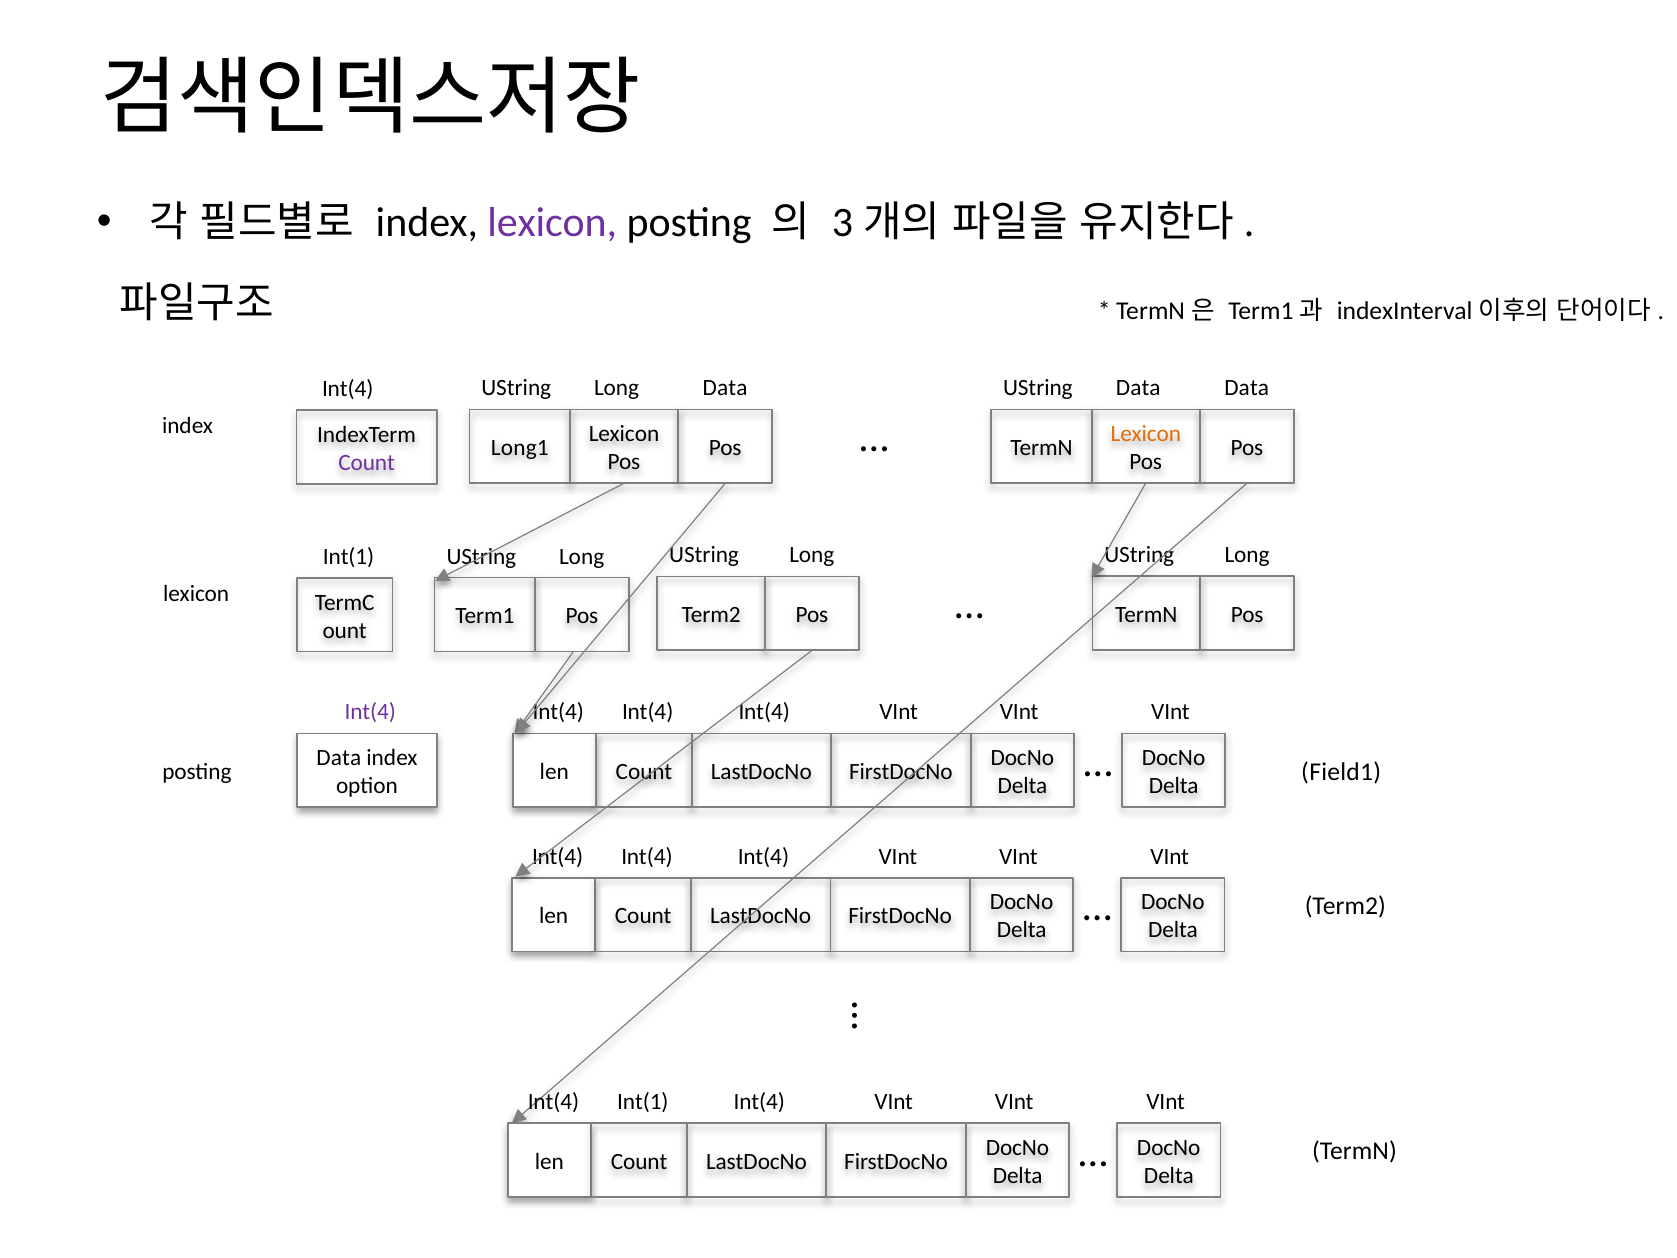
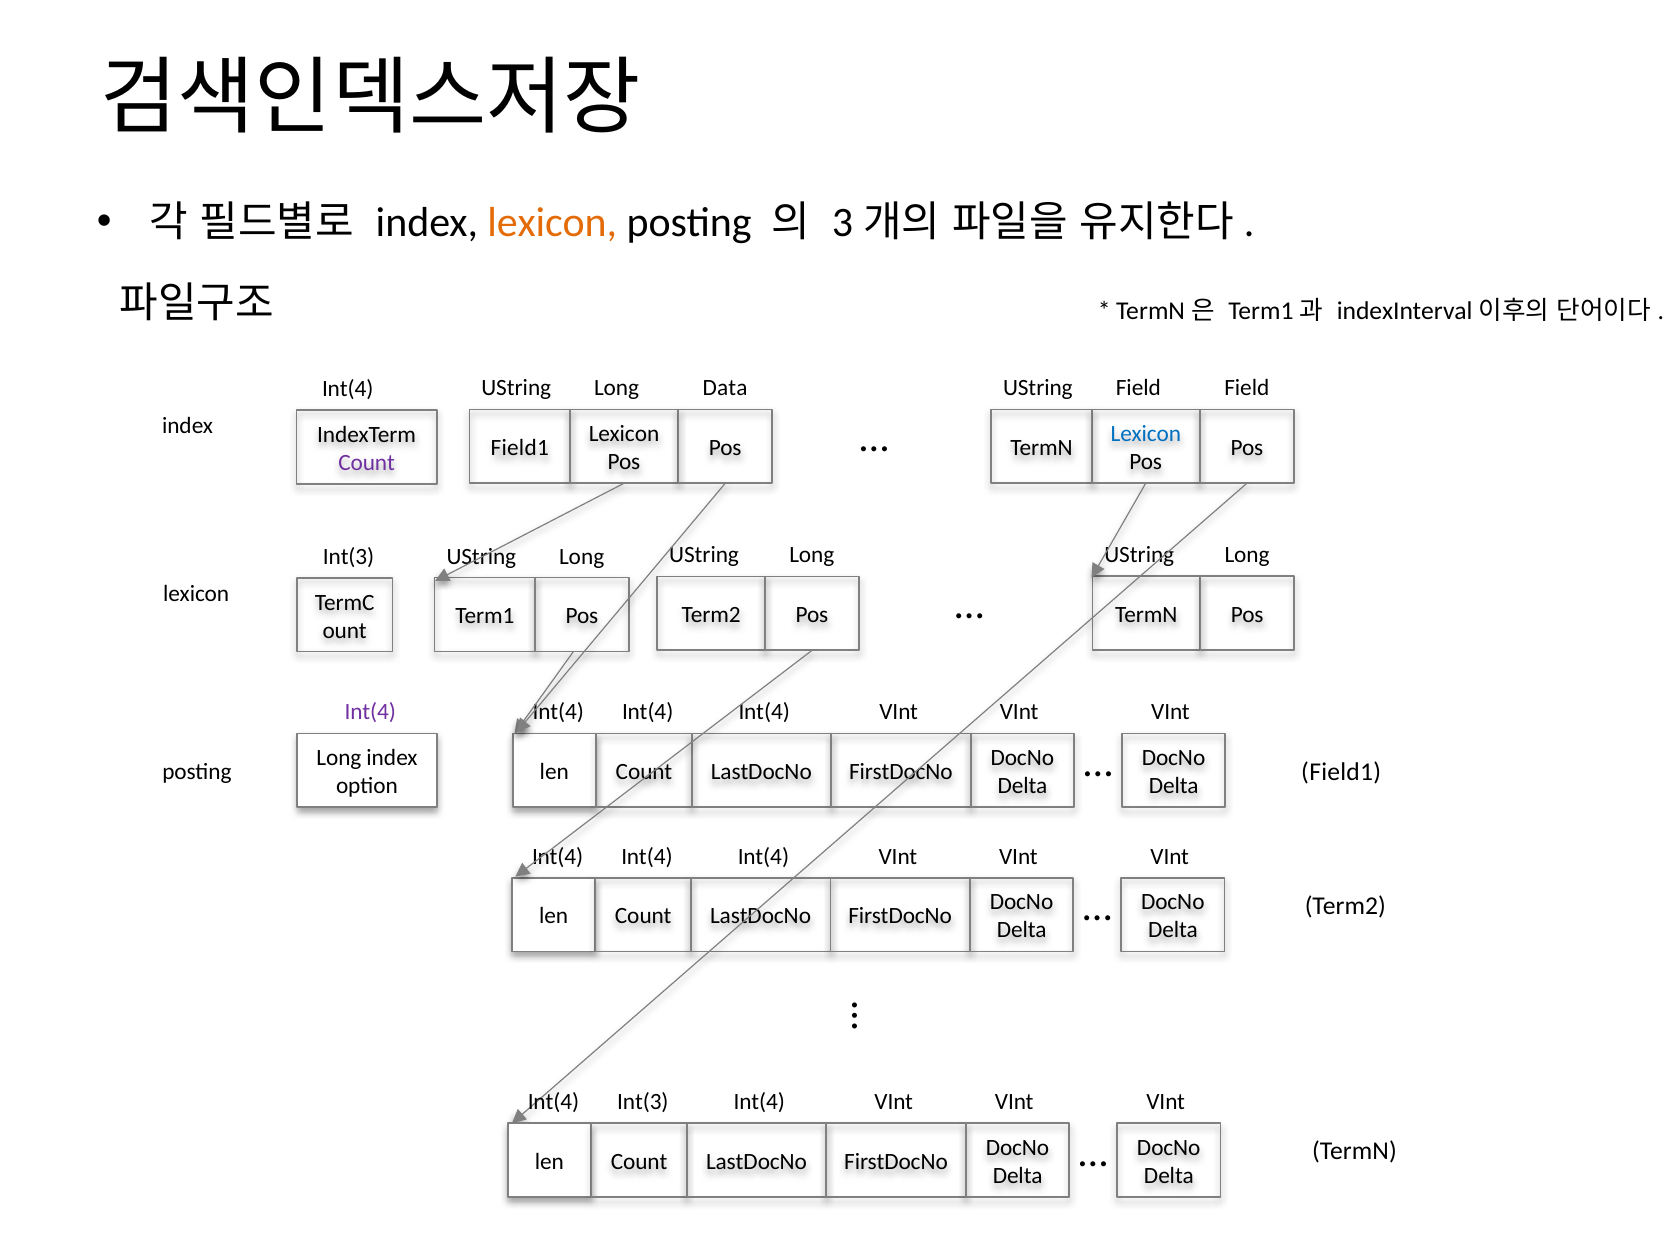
lexicon colour: purple -> orange (552, 223)
Data: Data -> Field (1138, 388)
Data: Data -> Field (1247, 388)
Lexicon colour: orange -> blue (1146, 434)
Long1: Long1 -> Field1 (520, 448)
Int(1: Int(1 -> Int(3 (349, 556)
Data: Data -> Long (339, 758)
Int(4 Int(1: Int(1 -> Int(3 (643, 1102)
